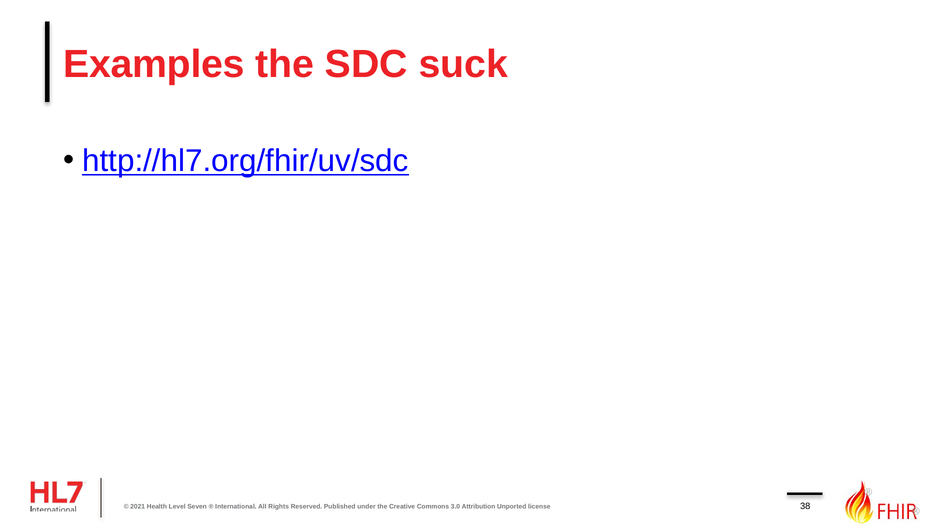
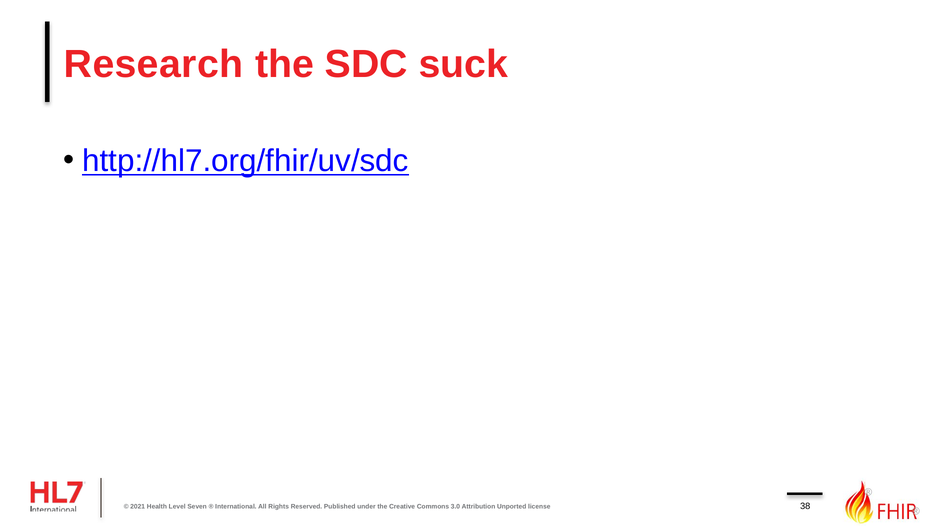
Examples: Examples -> Research (154, 64)
